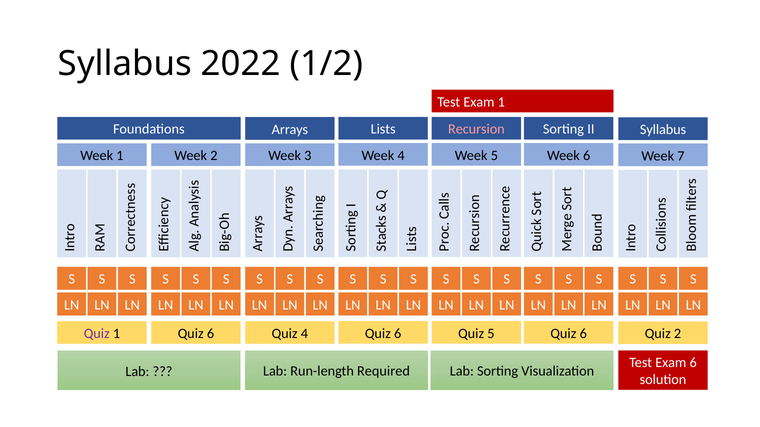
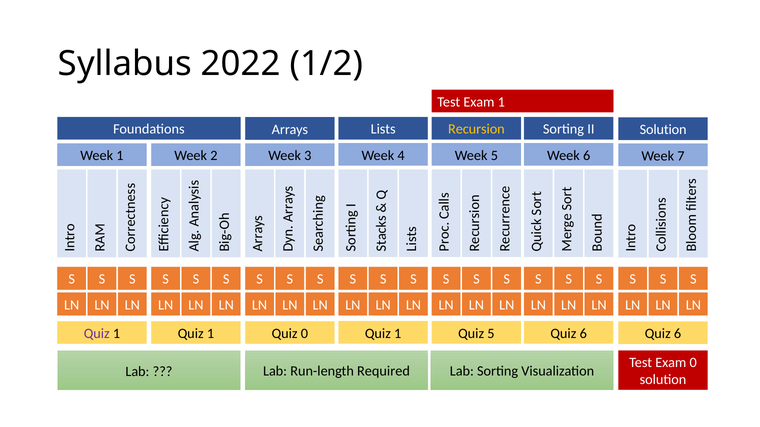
Recursion colour: pink -> yellow (476, 129)
Syllabus: Syllabus -> Solution (663, 130)
1 Quiz 6: 6 -> 1 (210, 334)
Quiz 4: 4 -> 0 (304, 334)
6: 6 -> 1 (398, 334)
6 Quiz 2: 2 -> 6 (678, 334)
Exam 6: 6 -> 0 (693, 363)
